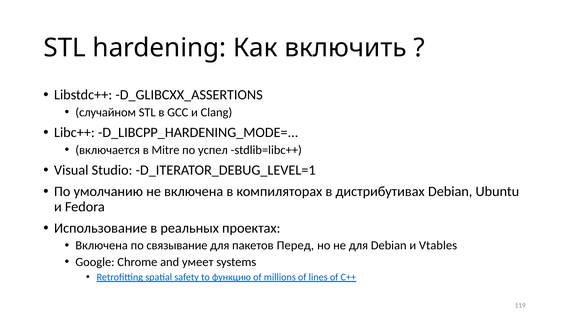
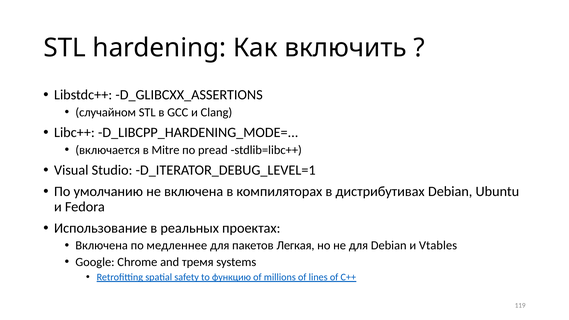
успел: успел -> pread (213, 150)
связывание: связывание -> медленнее (177, 246)
Перед: Перед -> Легкая (295, 246)
умеет: умеет -> тремя (198, 262)
